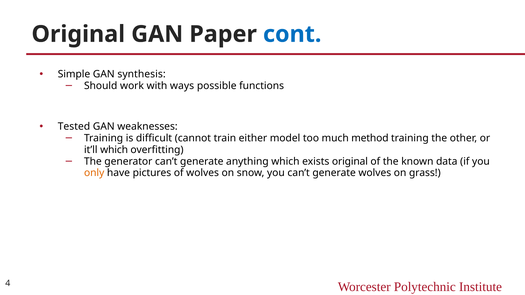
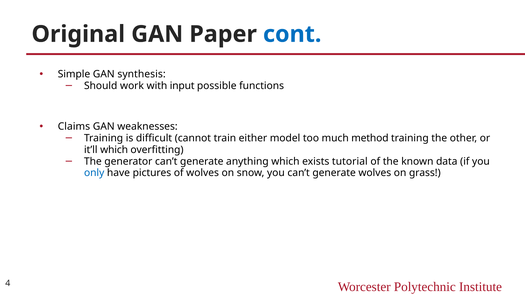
ways: ways -> input (182, 86)
Tested: Tested -> Claims (74, 127)
exists original: original -> tutorial (350, 162)
only colour: orange -> blue (94, 173)
